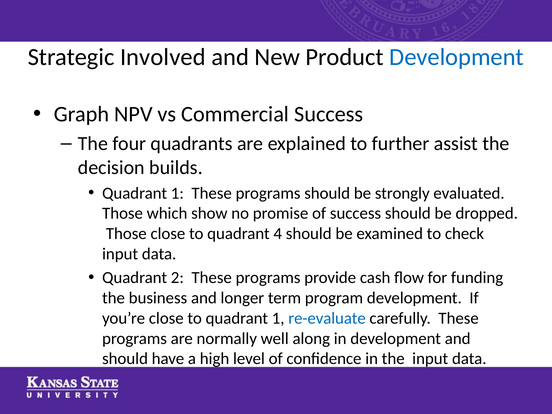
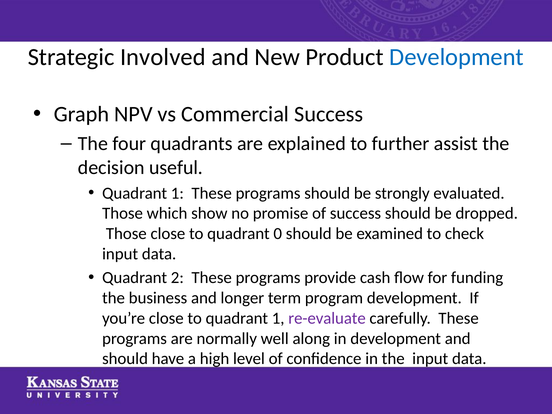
builds: builds -> useful (176, 168)
4: 4 -> 0 (278, 234)
re-evaluate colour: blue -> purple (327, 318)
